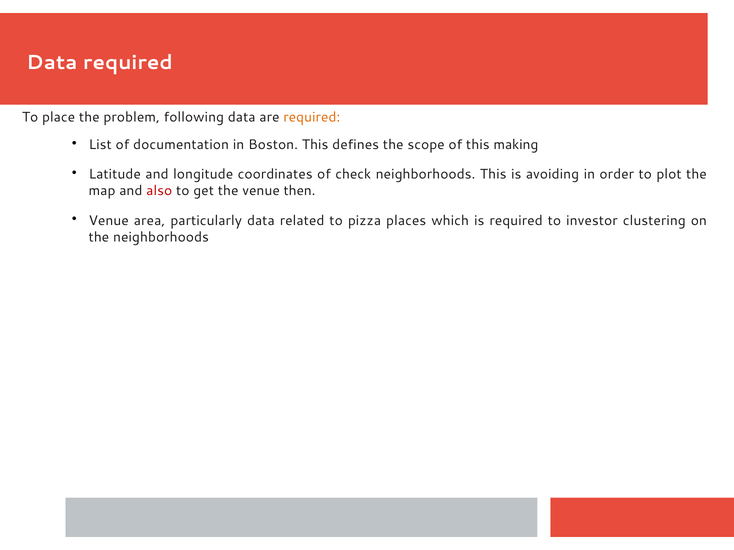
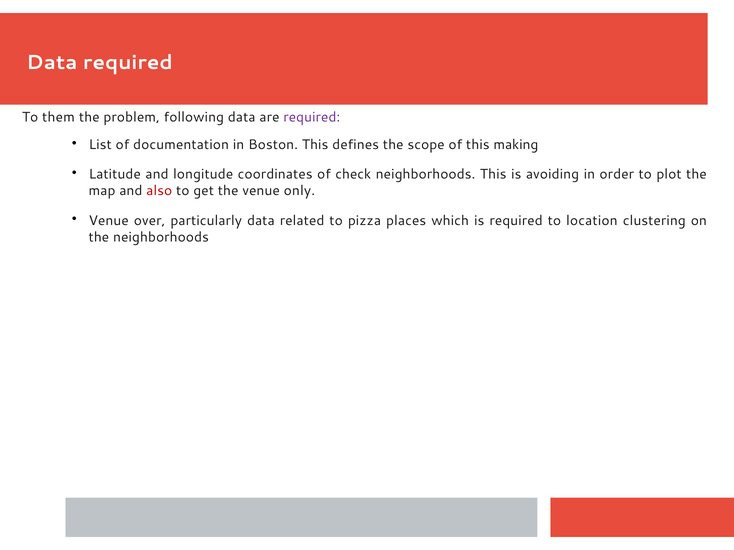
place: place -> them (58, 117)
required colour: orange -> purple (312, 117)
then: then -> only (299, 191)
area: area -> over (150, 221)
investor: investor -> location (592, 221)
